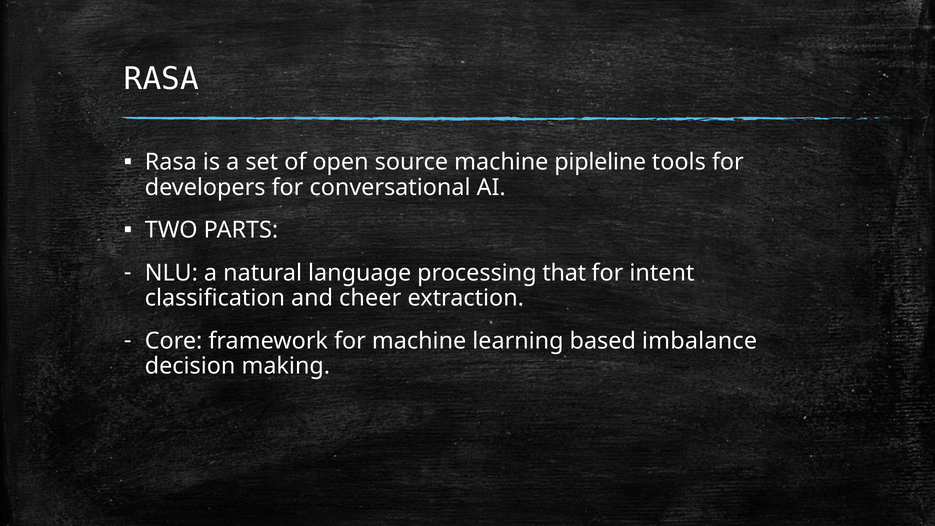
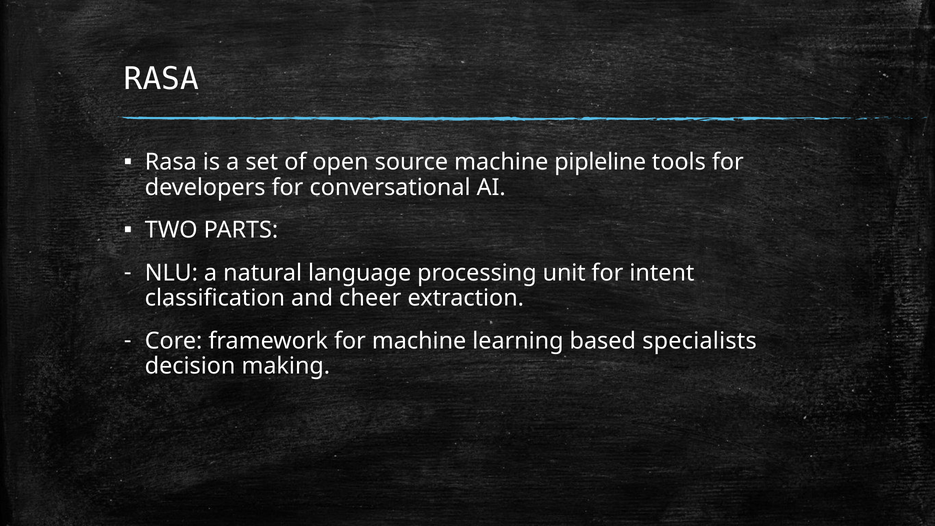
that: that -> unit (564, 273)
imbalance: imbalance -> specialists (700, 341)
